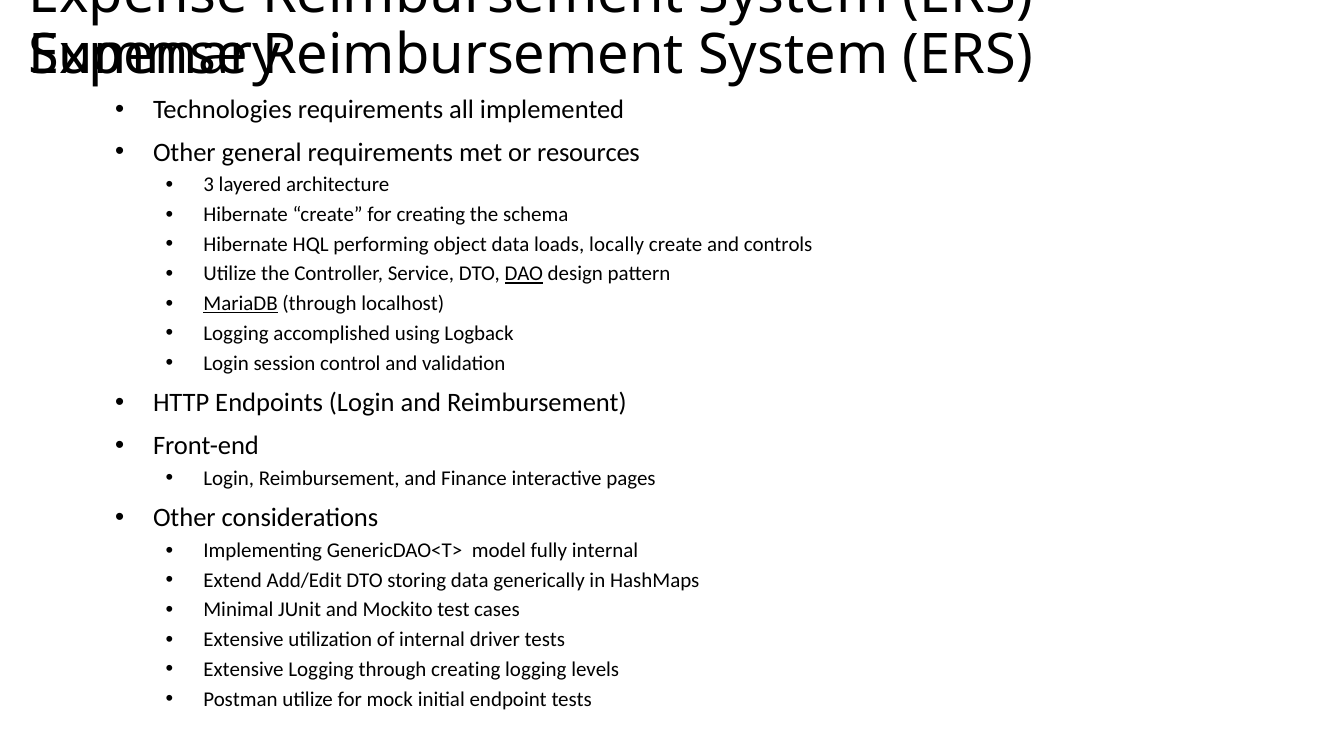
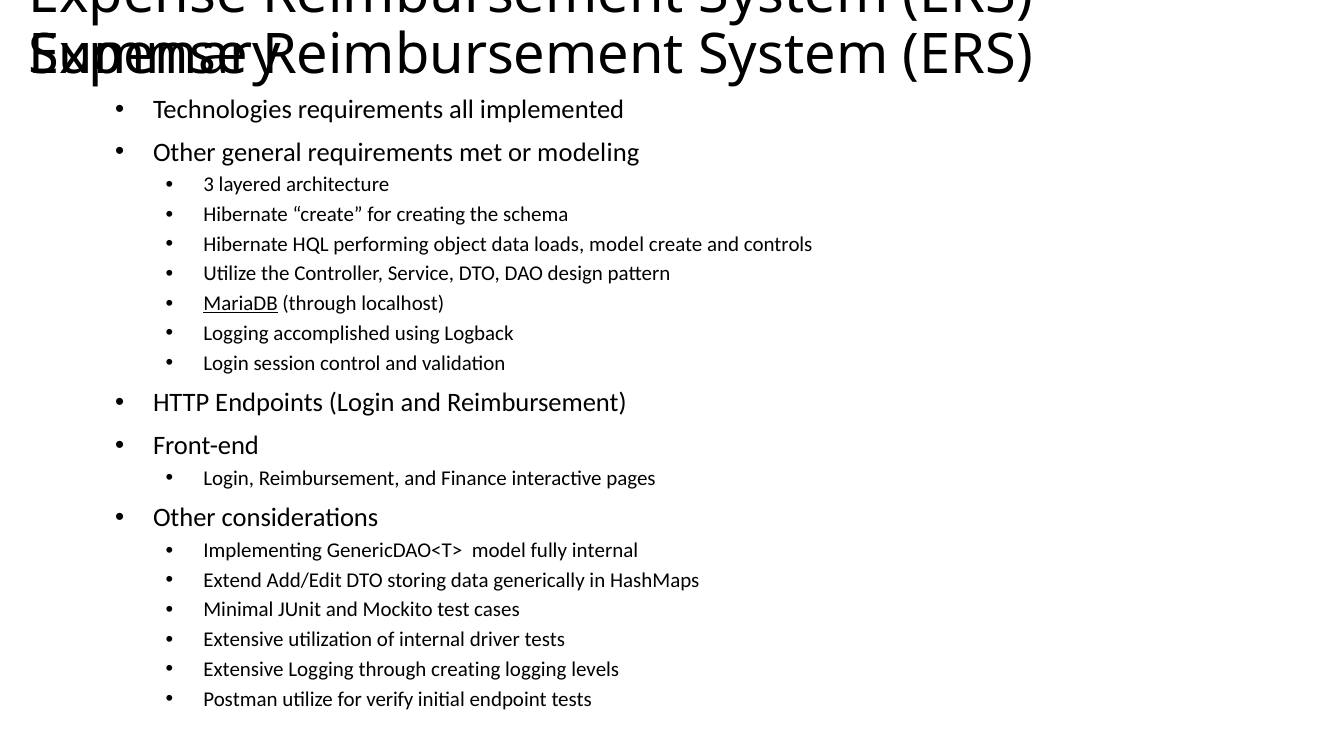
resources: resources -> modeling (588, 152)
loads locally: locally -> model (617, 244)
DAO underline: present -> none (524, 274)
mock: mock -> verify (390, 699)
